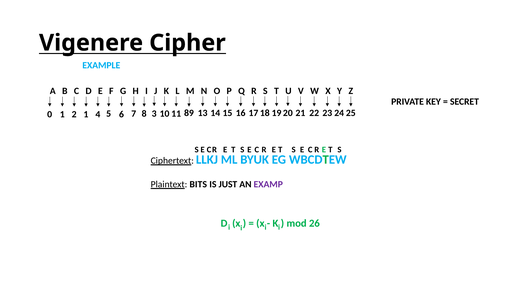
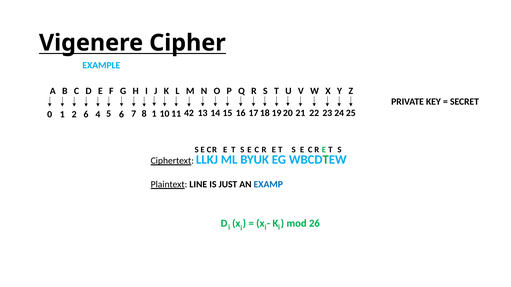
2 1: 1 -> 6 (86, 115)
8 3: 3 -> 1 (154, 114)
89: 89 -> 42 (189, 113)
BITS: BITS -> LINE (198, 185)
EXAMP colour: purple -> blue (268, 185)
